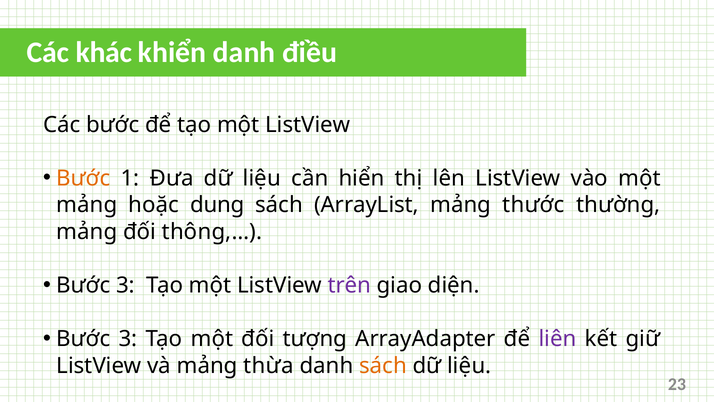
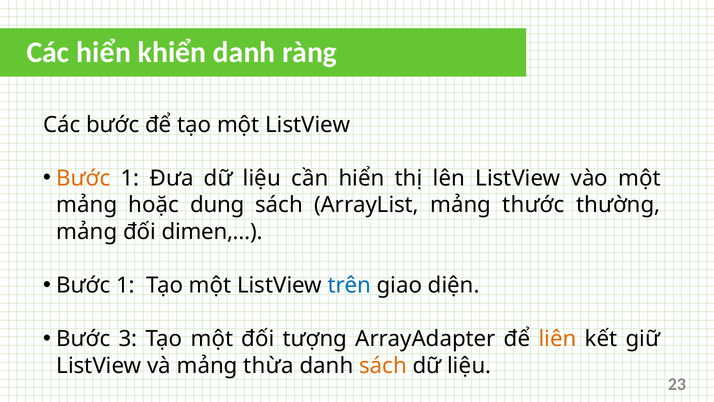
Các khác: khác -> hiển (104, 52)
điều: điều -> ràng (310, 52)
thông,…: thông,… -> dimen,… (212, 232)
3: 3 -> 1 (126, 285)
trên colour: purple -> blue (349, 285)
liên colour: purple -> orange (558, 339)
